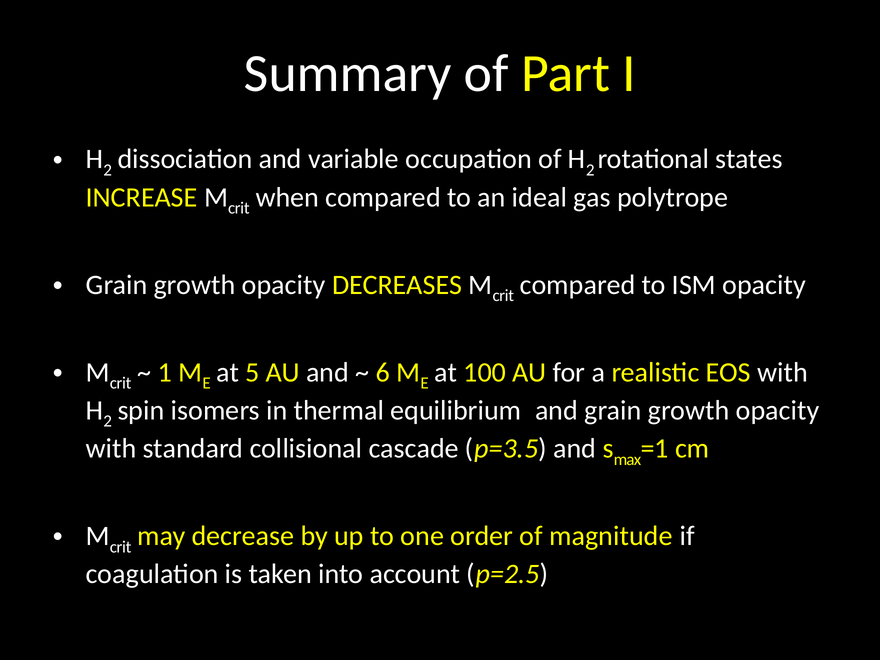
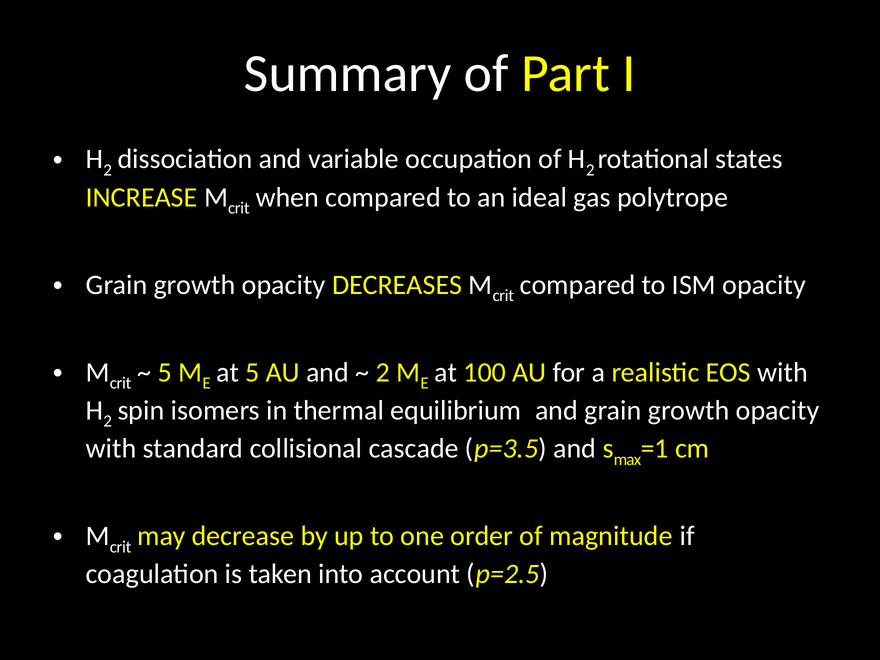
1: 1 -> 5 (165, 372)
6: 6 -> 2 (383, 372)
